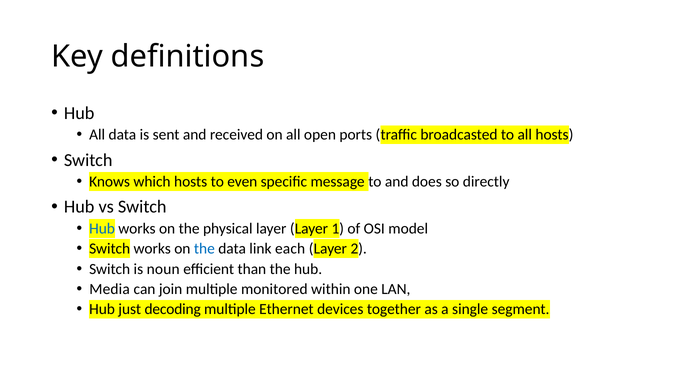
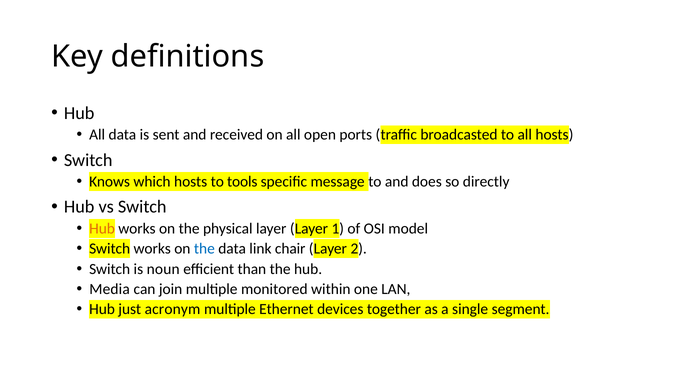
even: even -> tools (242, 182)
Hub colour: blue -> orange (102, 228)
each: each -> chair (290, 249)
decoding: decoding -> acronym (172, 309)
